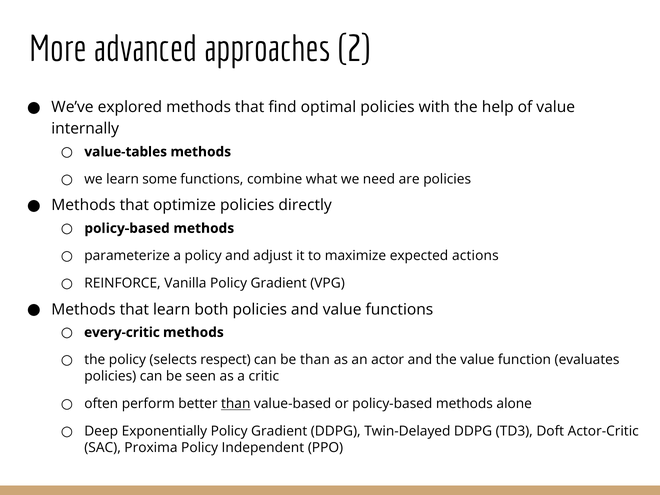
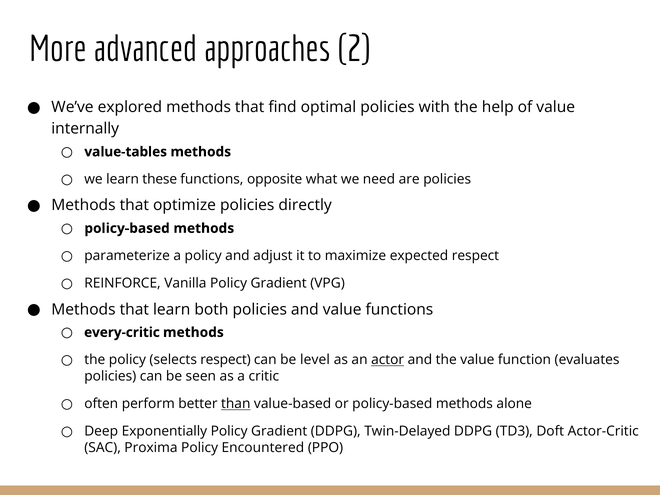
some: some -> these (160, 179)
combine: combine -> opposite (275, 179)
expected actions: actions -> respect (475, 256)
be than: than -> level (315, 360)
actor underline: none -> present (388, 360)
Independent: Independent -> Encountered (263, 448)
